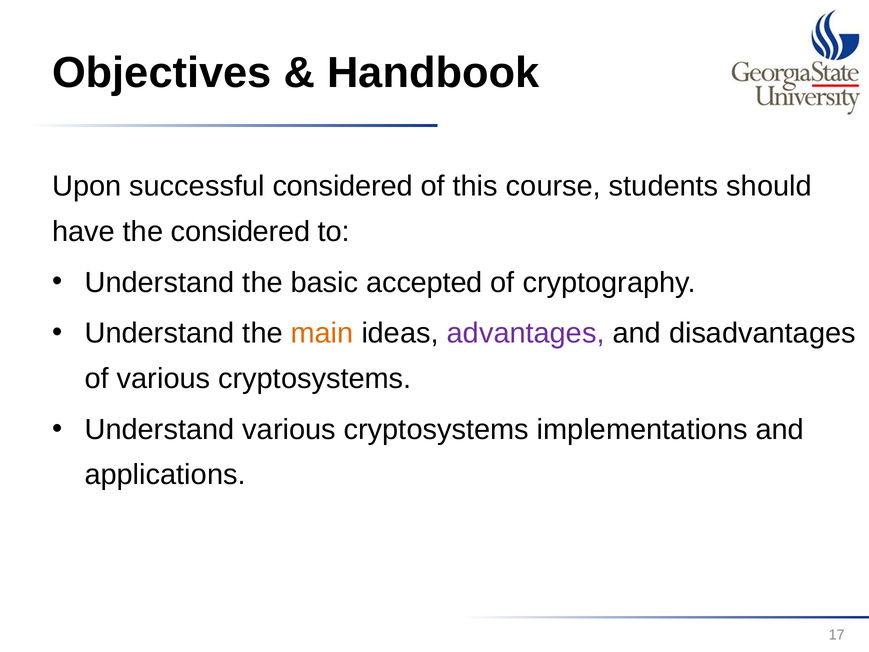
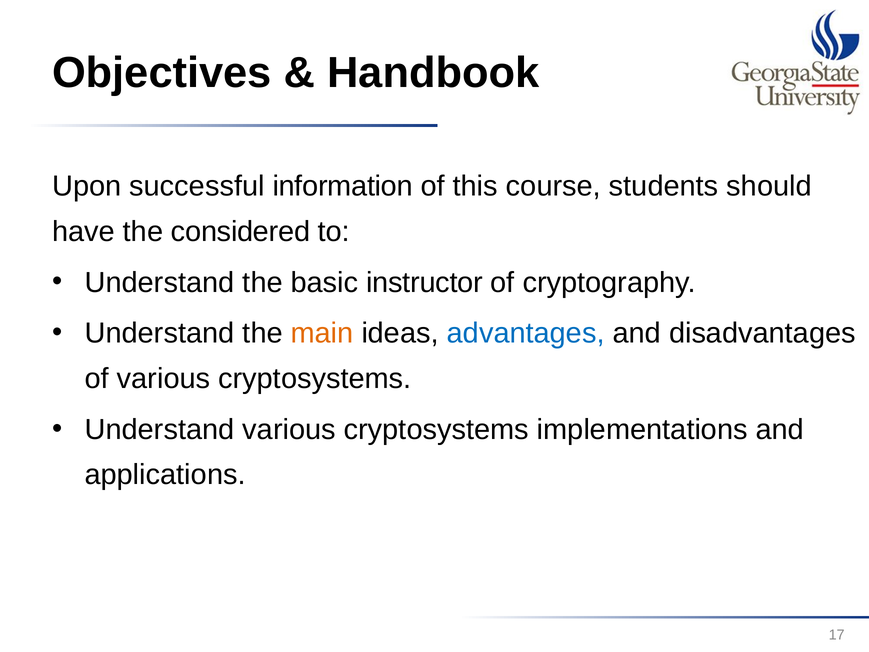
successful considered: considered -> information (343, 186)
accepted: accepted -> instructor (425, 282)
advantages colour: purple -> blue (526, 333)
